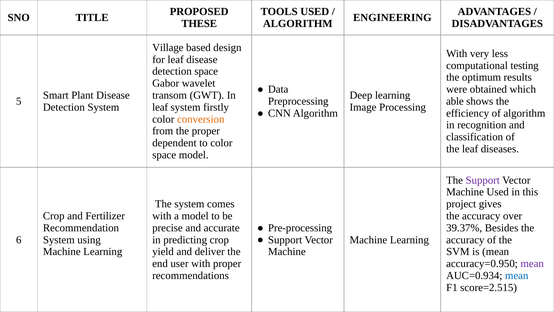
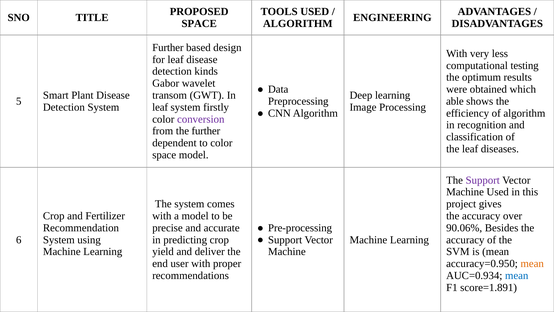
THESE: THESE -> SPACE (199, 23)
Village: Village -> Further (168, 48)
detection space: space -> kinds (206, 71)
conversion colour: orange -> purple (201, 119)
the proper: proper -> further (206, 131)
39.37%: 39.37% -> 90.06% (464, 228)
mean colour: purple -> orange (532, 263)
score=2.515: score=2.515 -> score=1.891 (489, 287)
